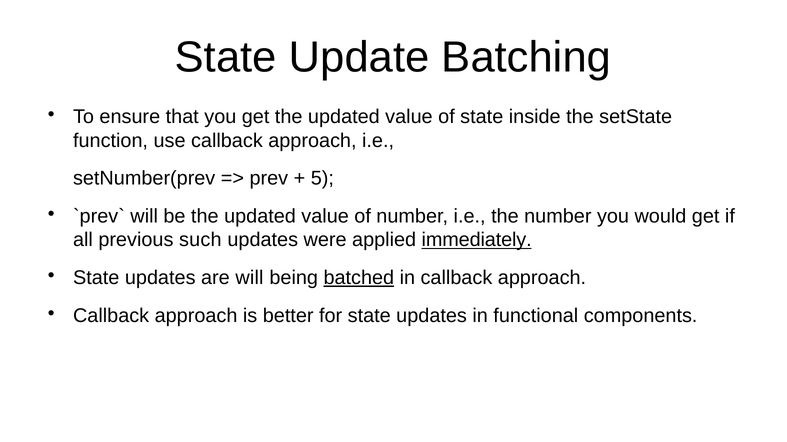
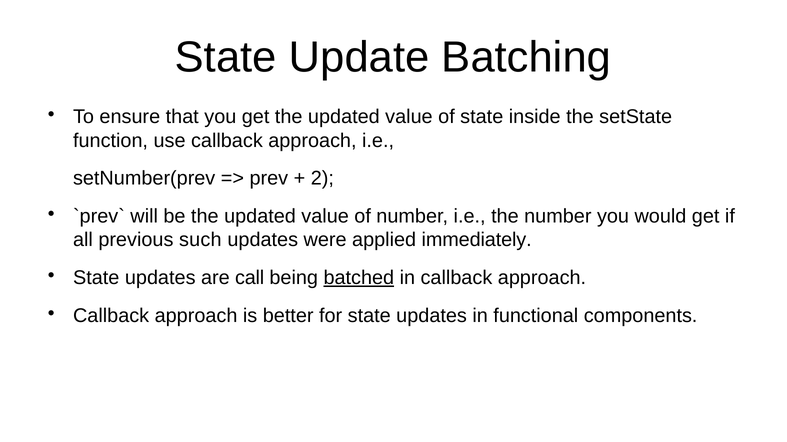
5: 5 -> 2 (322, 179)
immediately underline: present -> none (477, 240)
are will: will -> call (250, 278)
